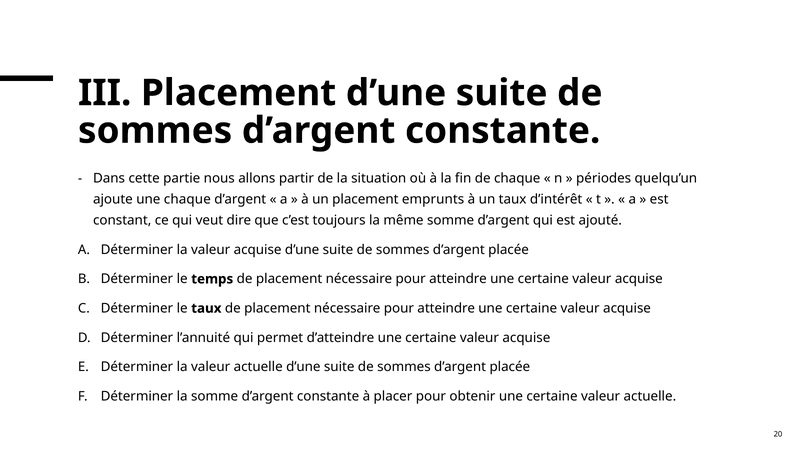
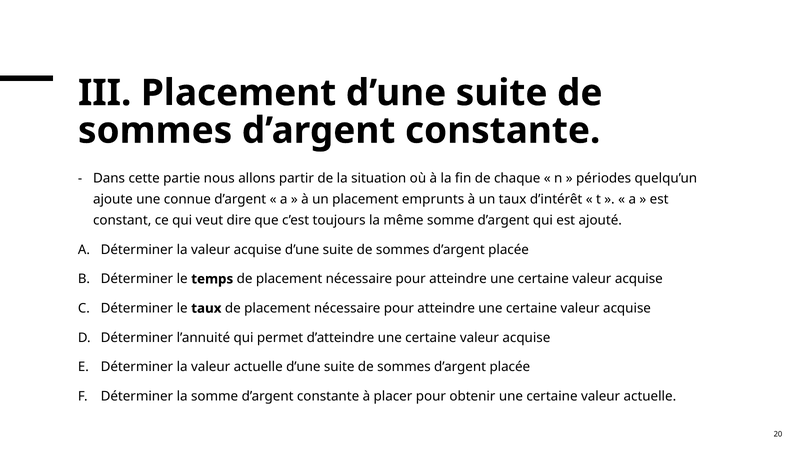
une chaque: chaque -> connue (187, 200)
